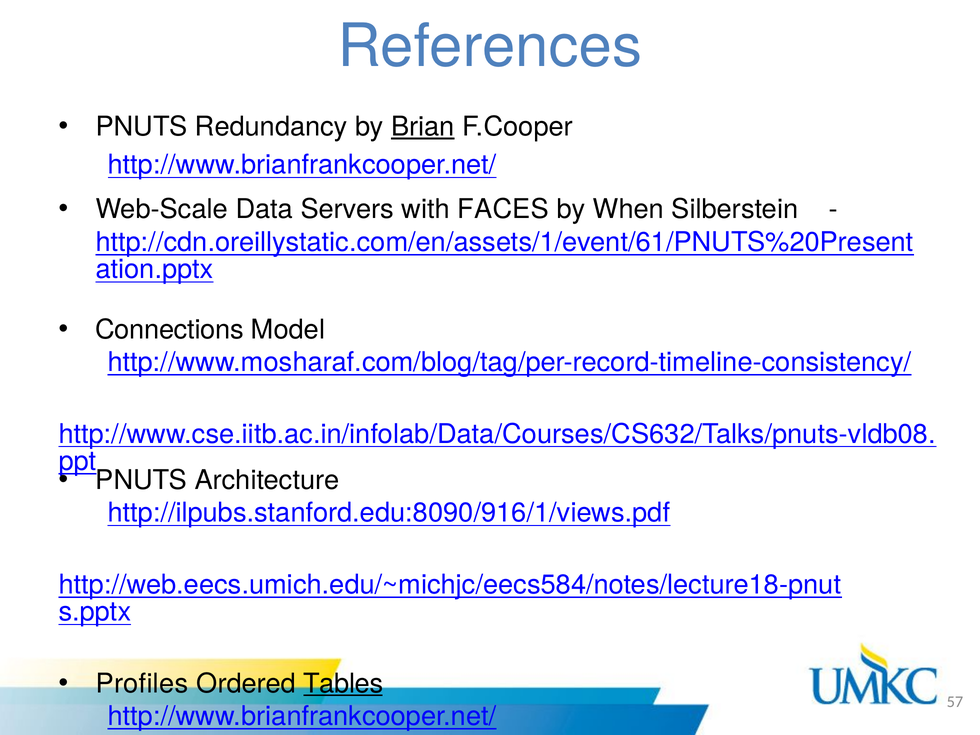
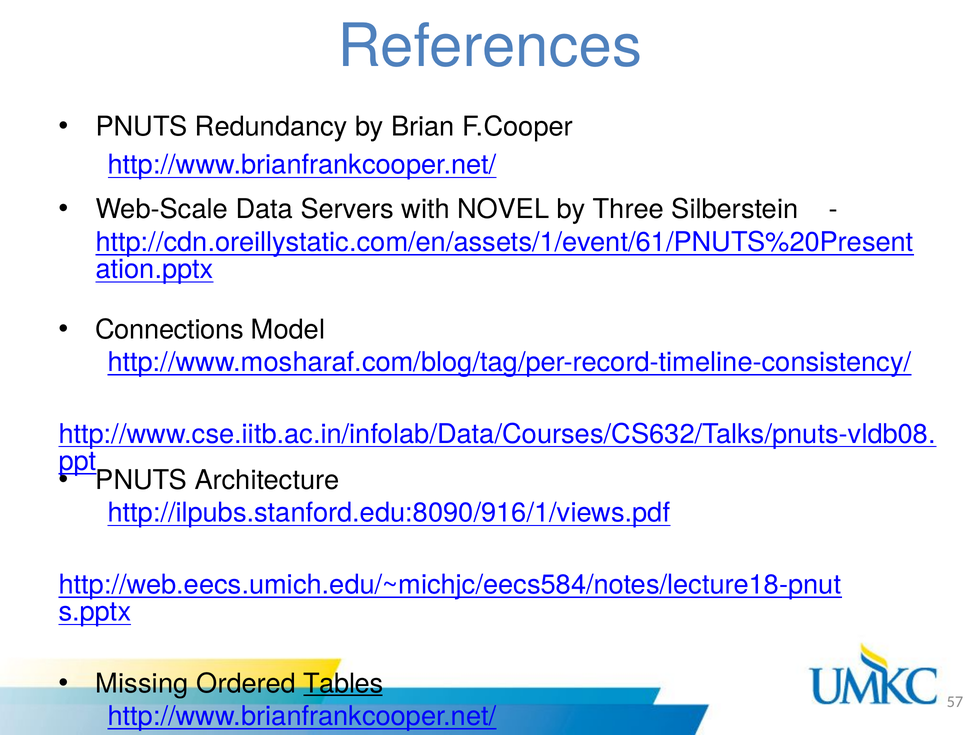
Brian underline: present -> none (423, 127)
FACES: FACES -> NOVEL (503, 209)
When: When -> Three (628, 209)
Profiles: Profiles -> Missing (142, 684)
